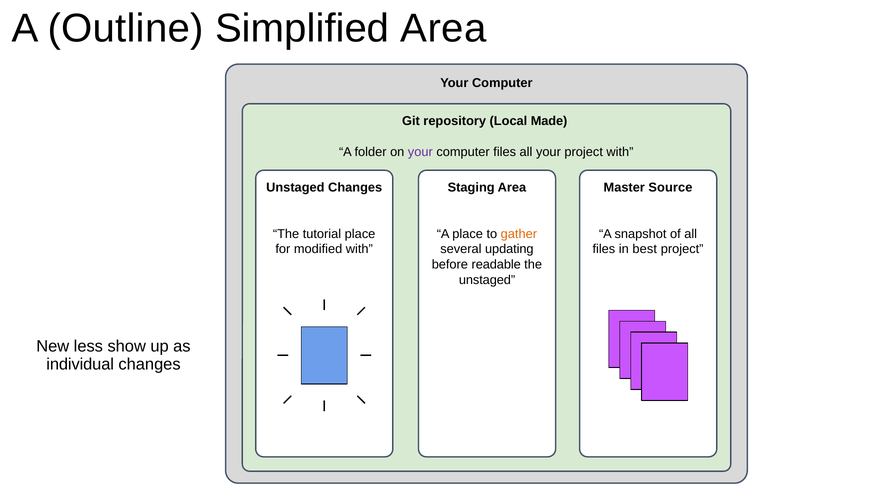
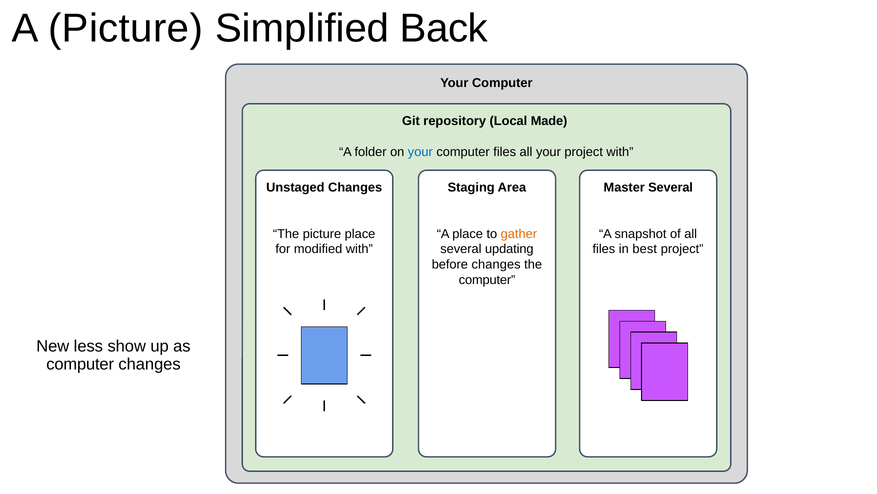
A Outline: Outline -> Picture (126, 28)
Simplified Area: Area -> Back (444, 28)
your colour: purple -> blue (420, 152)
Master Source: Source -> Several (671, 187)
The tutorial: tutorial -> picture (322, 234)
before readable: readable -> changes (496, 264)
unstaged: unstaged -> computer (487, 280)
individual: individual -> computer (80, 364)
